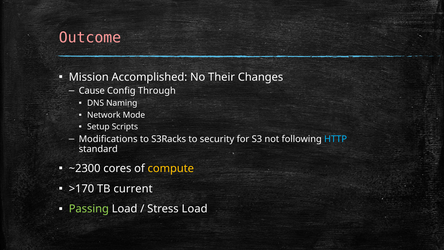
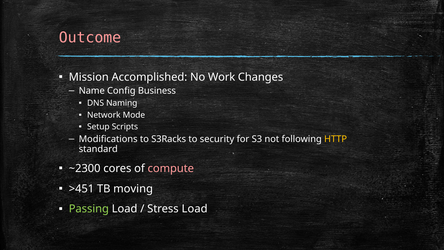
Their: Their -> Work (222, 77)
Cause: Cause -> Name (92, 91)
Through: Through -> Business (157, 91)
HTTP colour: light blue -> yellow (336, 139)
compute colour: yellow -> pink (171, 168)
>170: >170 -> >451 (81, 188)
current: current -> moving (133, 188)
